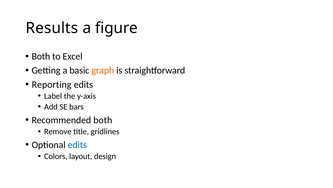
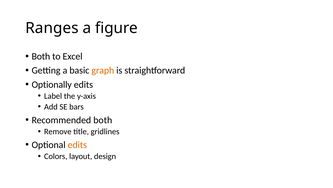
Results: Results -> Ranges (52, 28)
Reporting: Reporting -> Optionally (52, 84)
edits colour: blue -> orange (77, 144)
